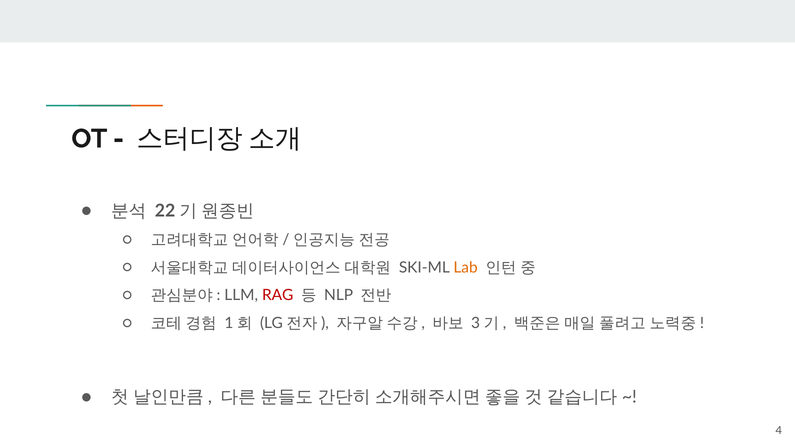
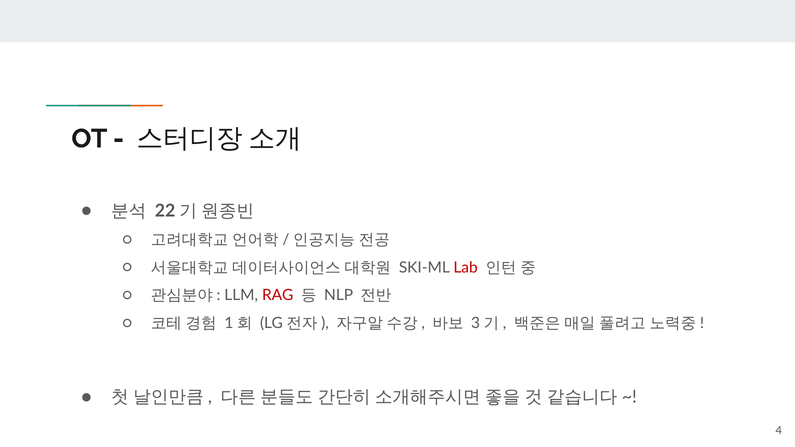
Lab colour: orange -> red (466, 268)
